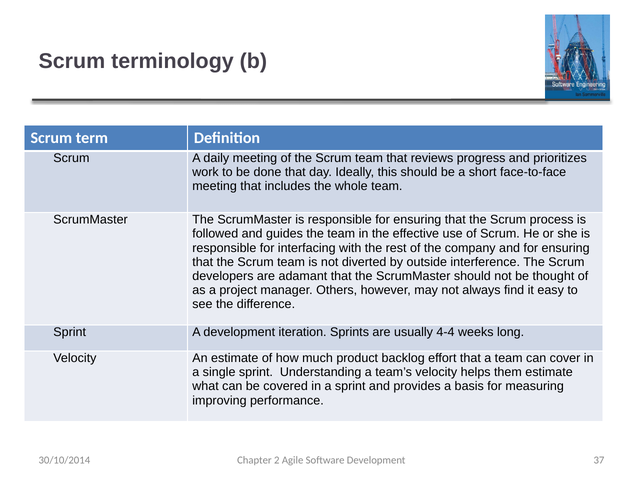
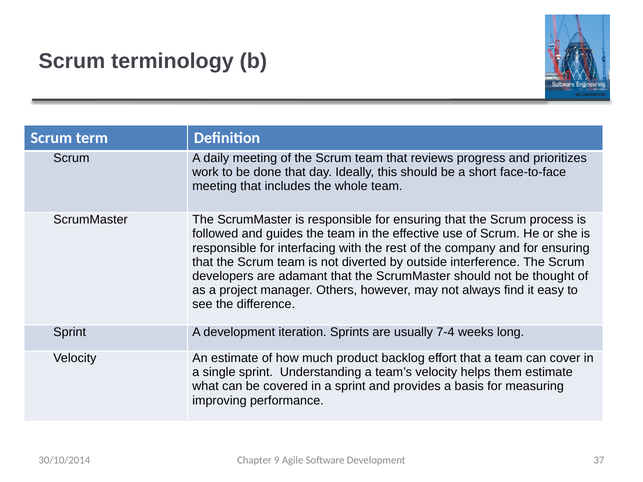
4-4: 4-4 -> 7-4 (446, 332)
2: 2 -> 9 (277, 461)
